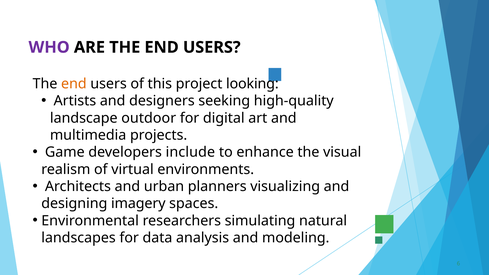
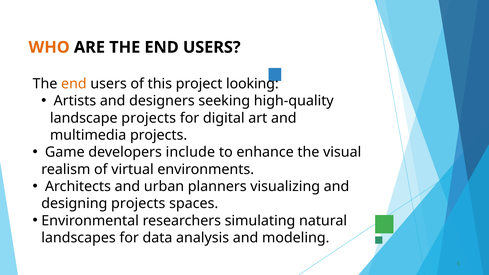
WHO colour: purple -> orange (49, 47)
landscape outdoor: outdoor -> projects (149, 118)
designing imagery: imagery -> projects (138, 204)
